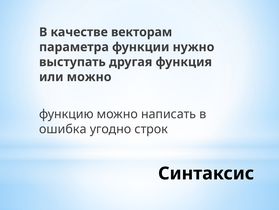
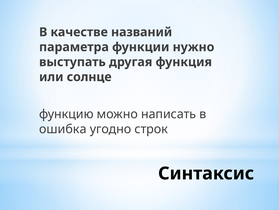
векторам: векторам -> названий (142, 32)
или можно: можно -> солнце (89, 77)
